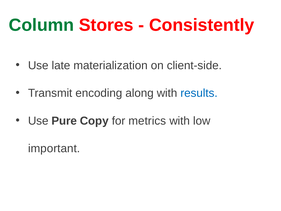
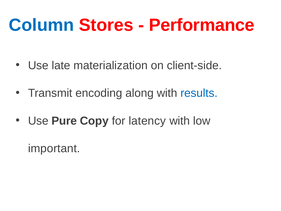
Column colour: green -> blue (41, 25)
Consistently: Consistently -> Performance (202, 25)
metrics: metrics -> latency (147, 121)
